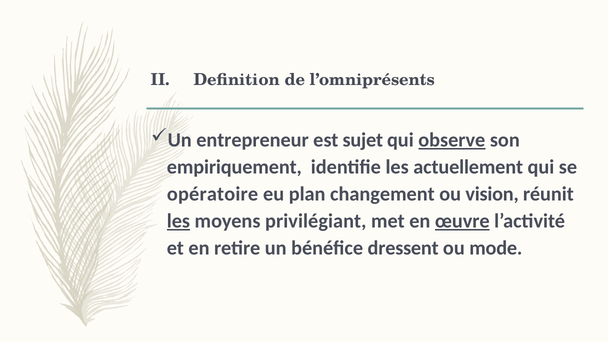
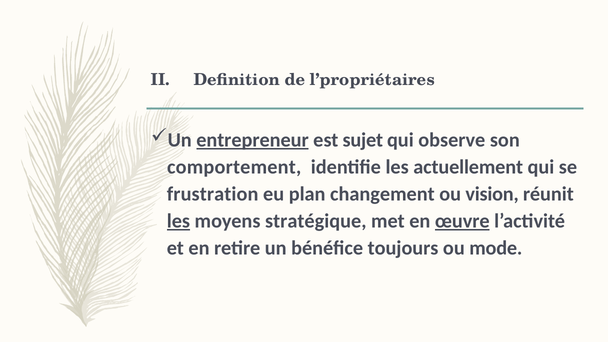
l’omniprésents: l’omniprésents -> l’propriétaires (372, 80)
entrepreneur underline: none -> present (253, 140)
observe underline: present -> none (452, 140)
empiriquement: empiriquement -> comportement (234, 167)
opératoire: opératoire -> frustration (213, 194)
privilégiant: privilégiant -> stratégique (316, 221)
dressent: dressent -> toujours (403, 248)
